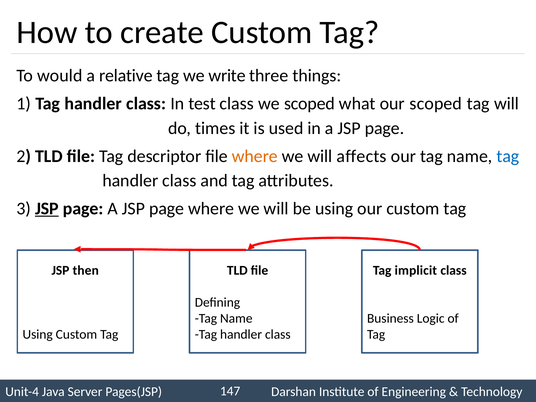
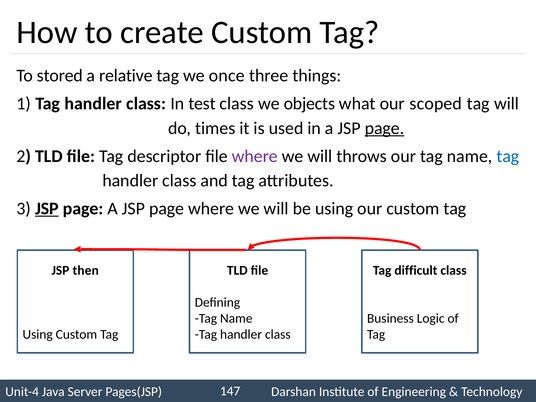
would: would -> stored (60, 76)
write: write -> once (227, 76)
we scoped: scoped -> objects (309, 104)
page underline: none -> present (384, 128)
where colour: orange -> purple (255, 156)
affects: affects -> throws (362, 156)
implicit: implicit -> difficult (416, 270)
